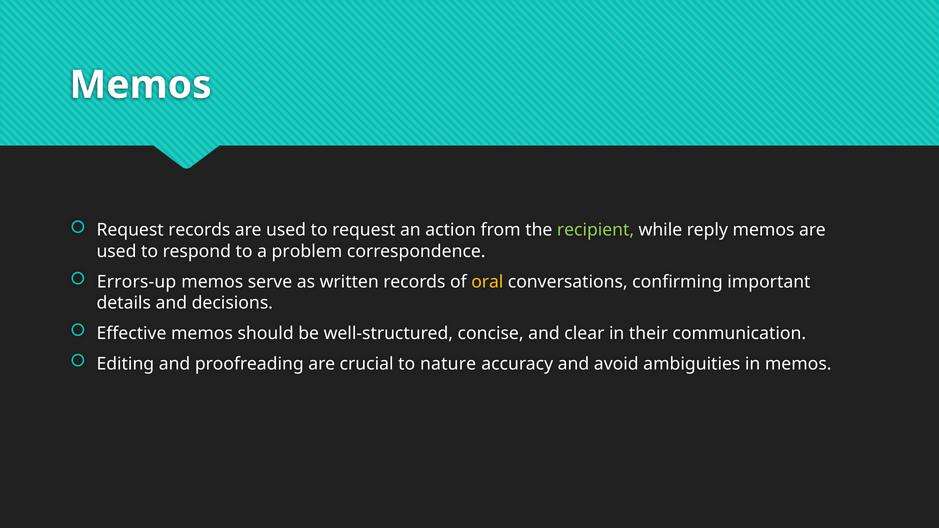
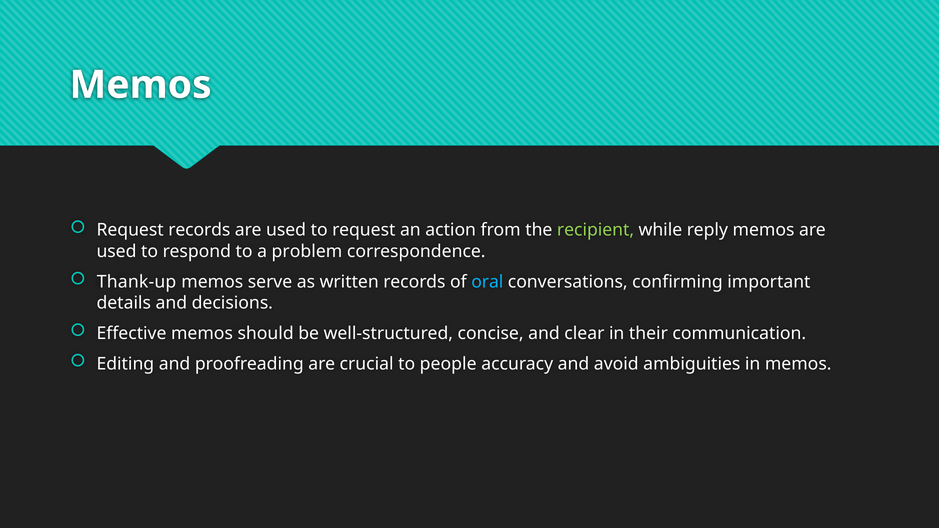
Errors-up: Errors-up -> Thank-up (137, 282)
oral colour: yellow -> light blue (487, 282)
nature: nature -> people (448, 364)
